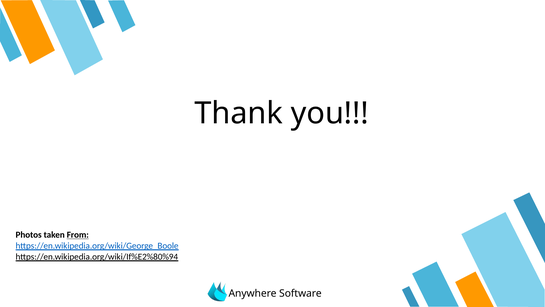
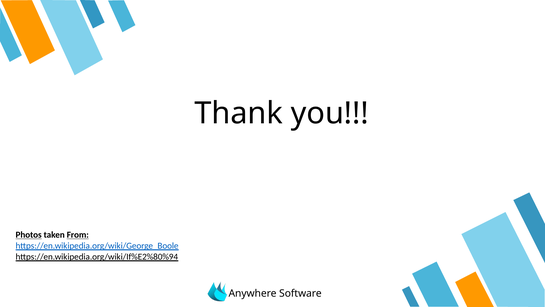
Photos underline: none -> present (29, 235)
